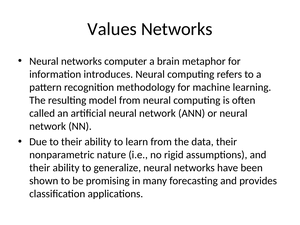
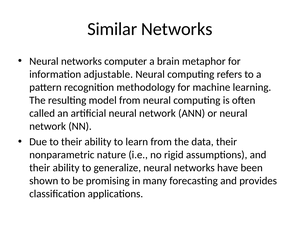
Values: Values -> Similar (112, 29)
introduces: introduces -> adjustable (108, 74)
